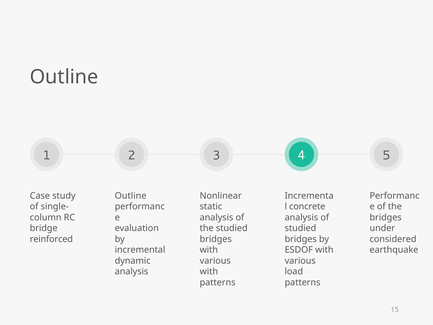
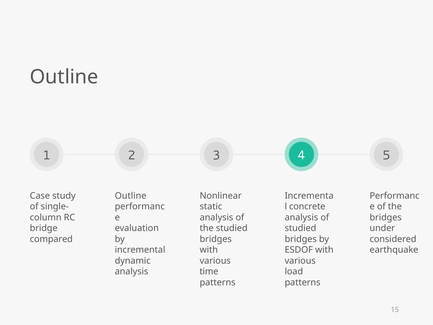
reinforced: reinforced -> compared (51, 239)
with: with -> time (209, 271)
